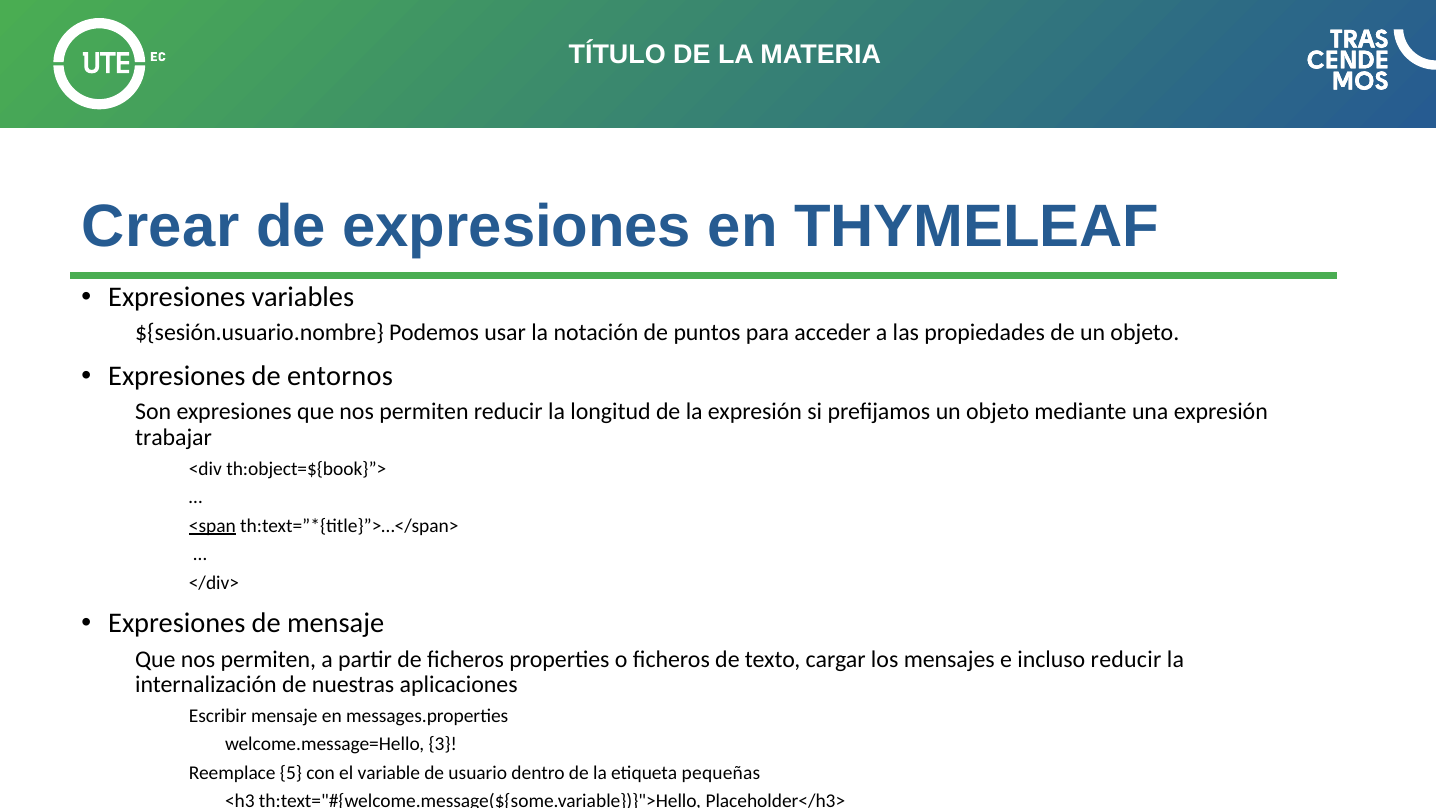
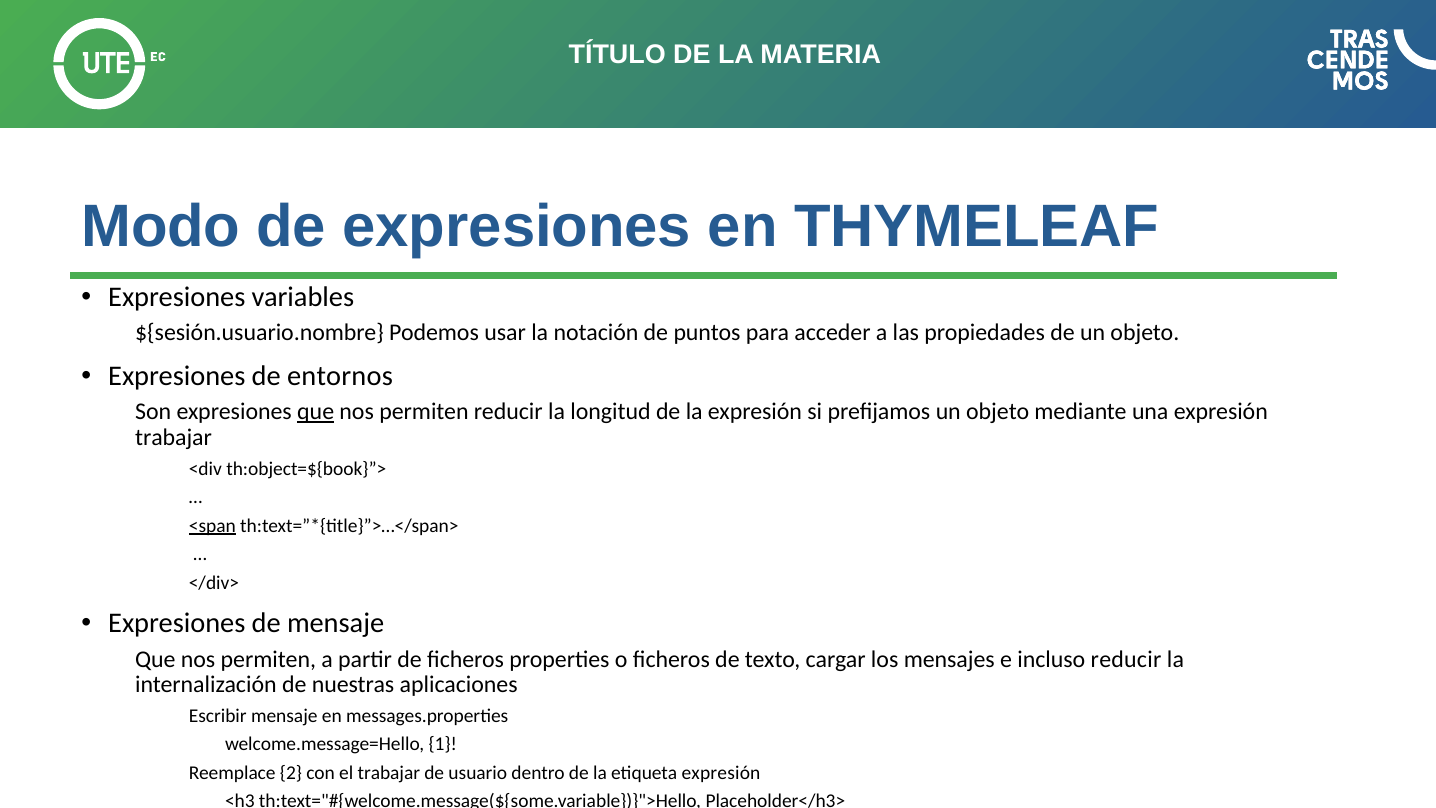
Crear: Crear -> Modo (161, 227)
que underline: none -> present (316, 412)
3: 3 -> 1 (443, 744)
5: 5 -> 2 (291, 773)
el variable: variable -> trabajar (389, 773)
etiqueta pequeñas: pequeñas -> expresión (721, 773)
